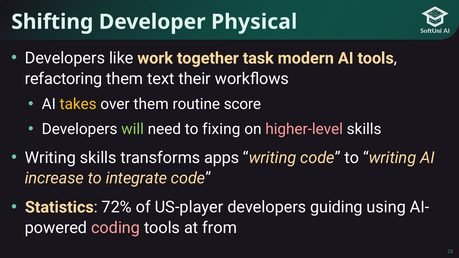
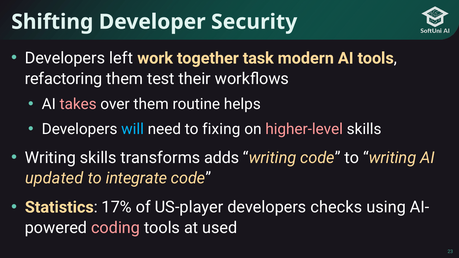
Physical: Physical -> Security (254, 22)
like: like -> left (121, 58)
text: text -> test (161, 79)
takes colour: yellow -> pink (78, 104)
score: score -> helps (242, 104)
will colour: light green -> light blue (133, 129)
apps: apps -> adds (222, 158)
increase: increase -> updated (54, 178)
72%: 72% -> 17% (117, 207)
guiding: guiding -> checks (336, 207)
from: from -> used (220, 228)
